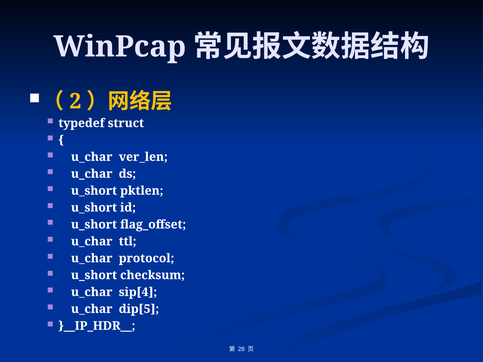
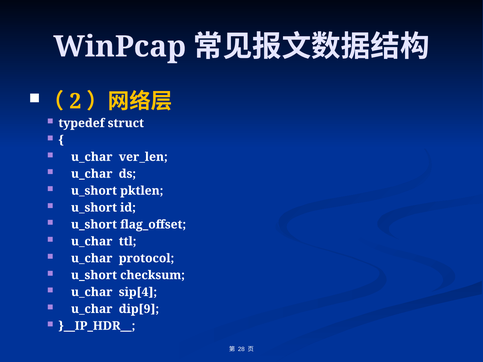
dip[5: dip[5 -> dip[9 (139, 309)
